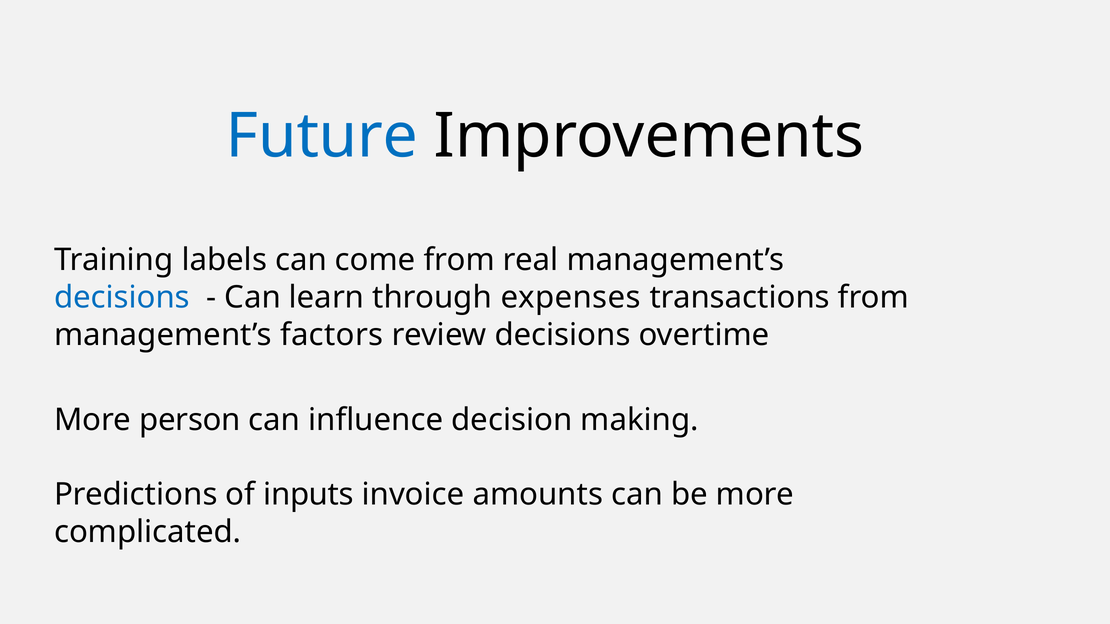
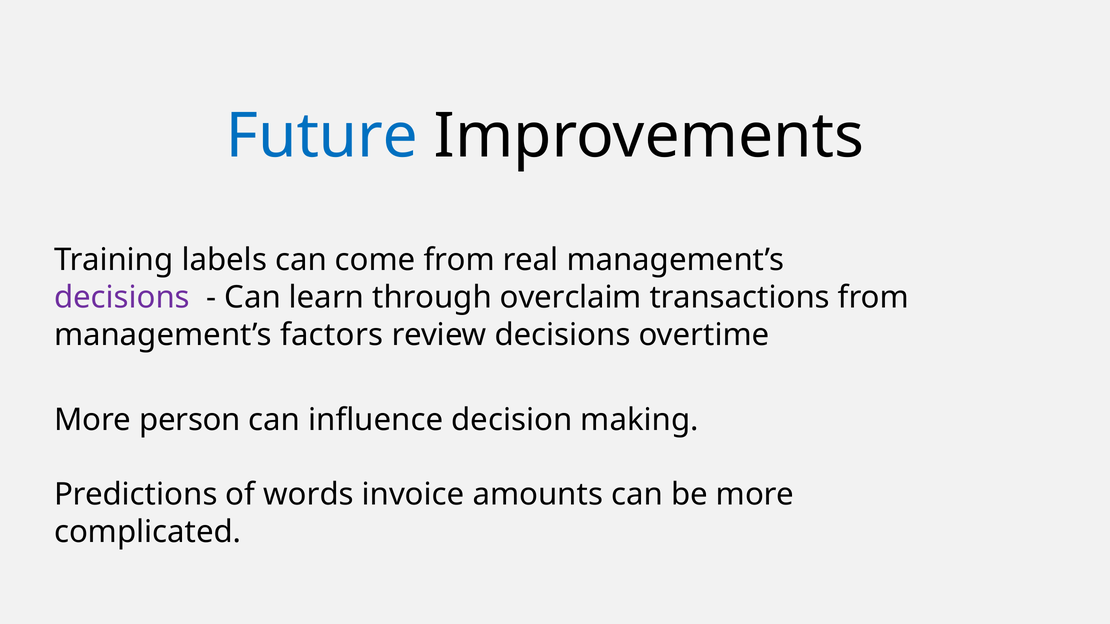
decisions colour: blue -> purple (122, 298)
expenses: expenses -> overclaim (571, 298)
inputs: inputs -> words (308, 495)
